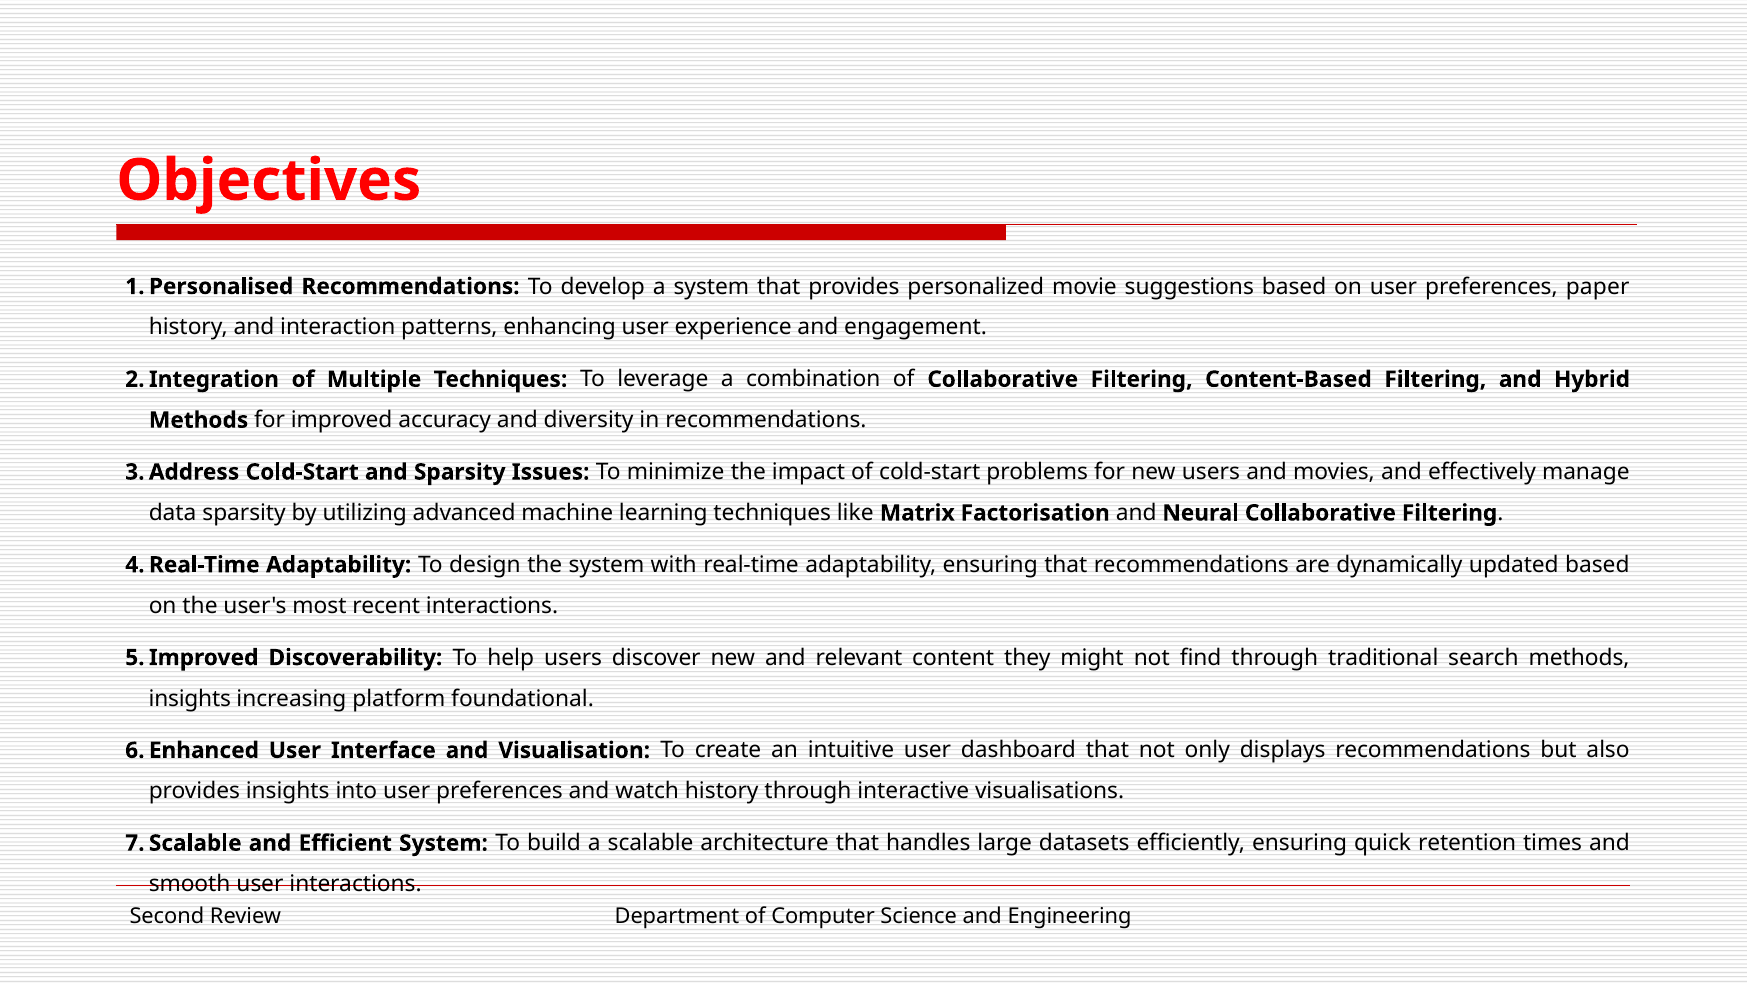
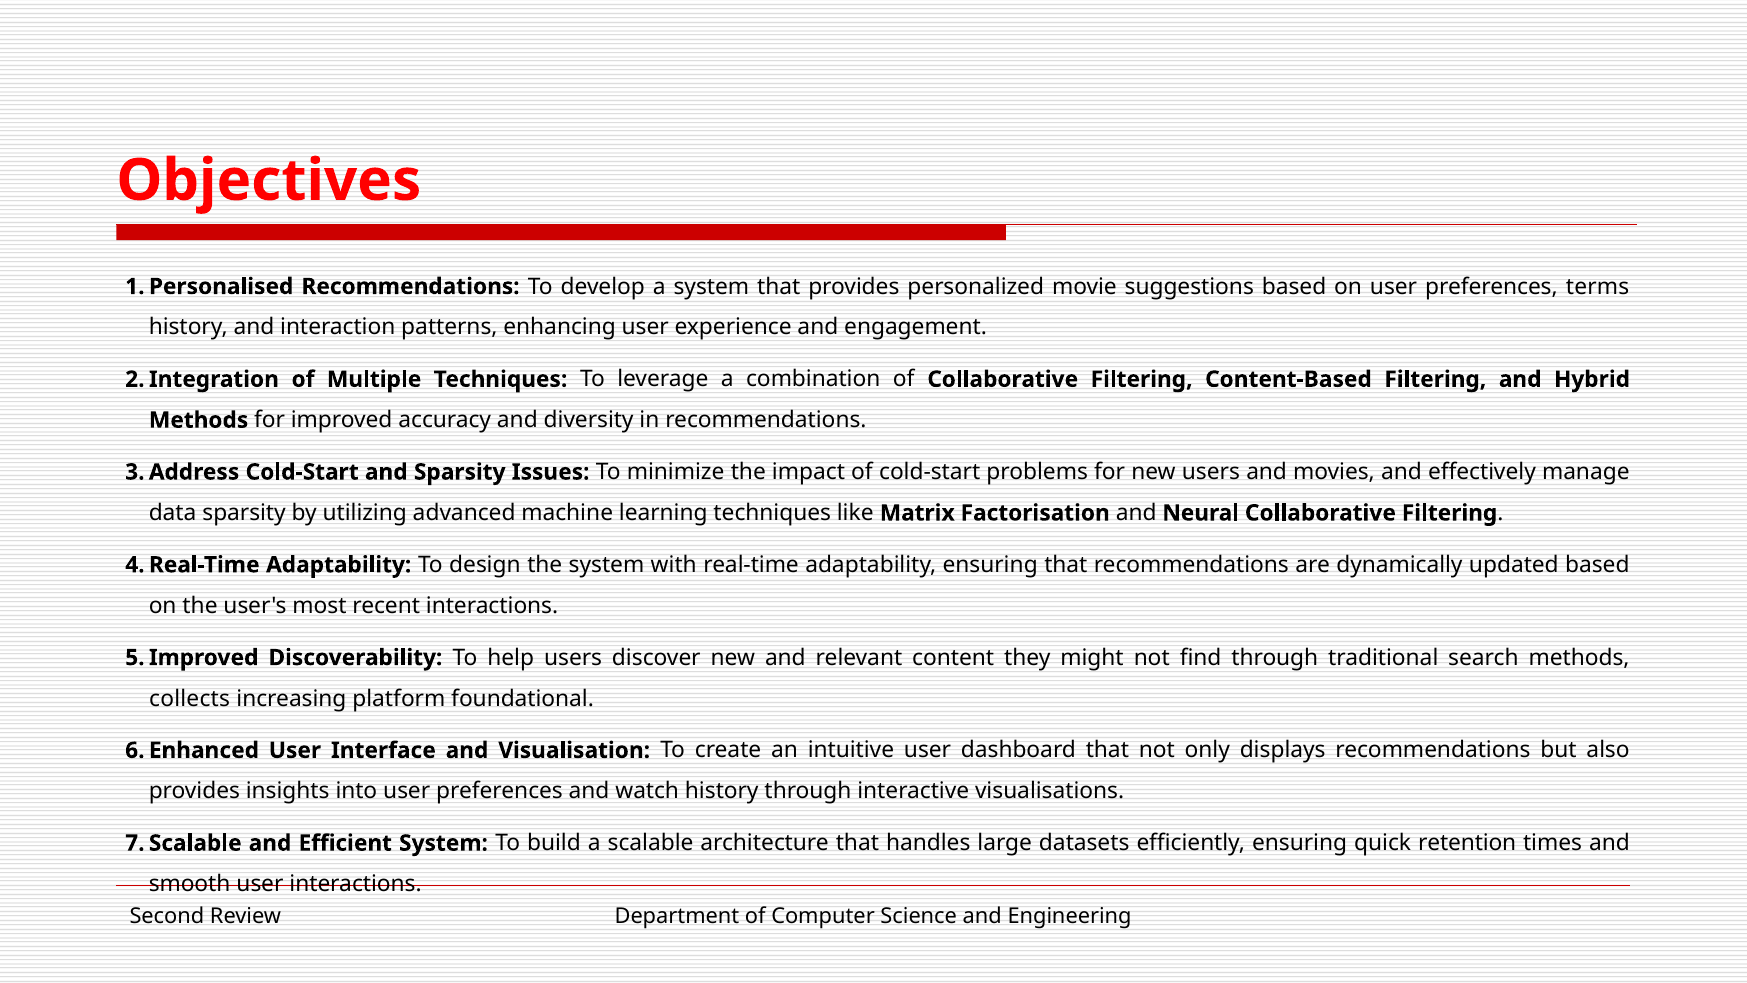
paper: paper -> terms (1598, 286)
insights: insights -> collects (190, 698)
